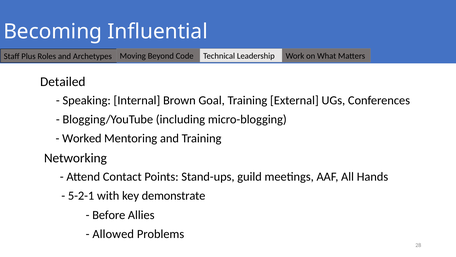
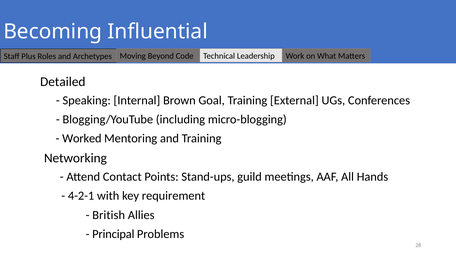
5-2-1: 5-2-1 -> 4-2-1 (81, 196)
demonstrate: demonstrate -> requirement (173, 196)
Before: Before -> British (109, 215)
Allowed: Allowed -> Principal (113, 234)
